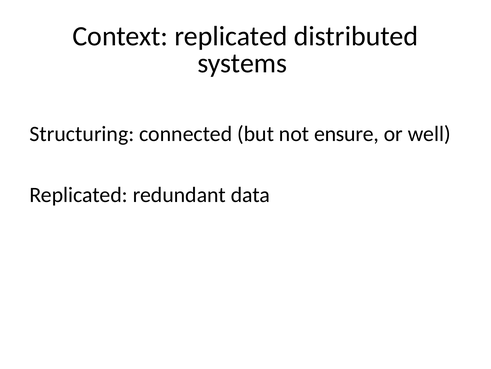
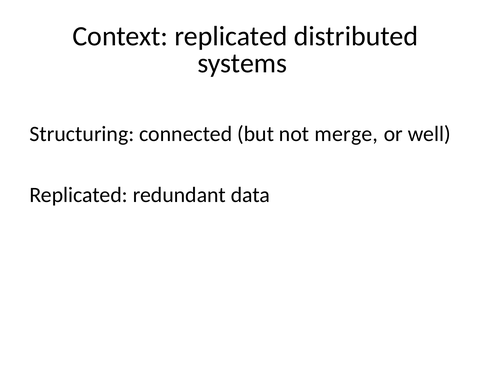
ensure: ensure -> merge (346, 134)
